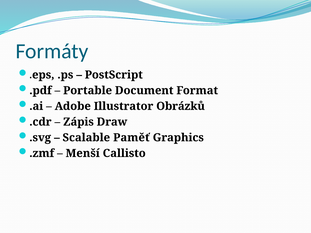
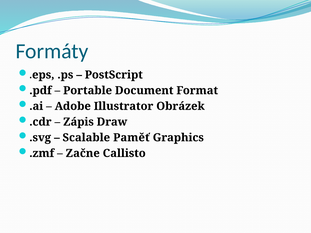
Obrázků: Obrázků -> Obrázek (180, 106)
Menší: Menší -> Začne (83, 153)
